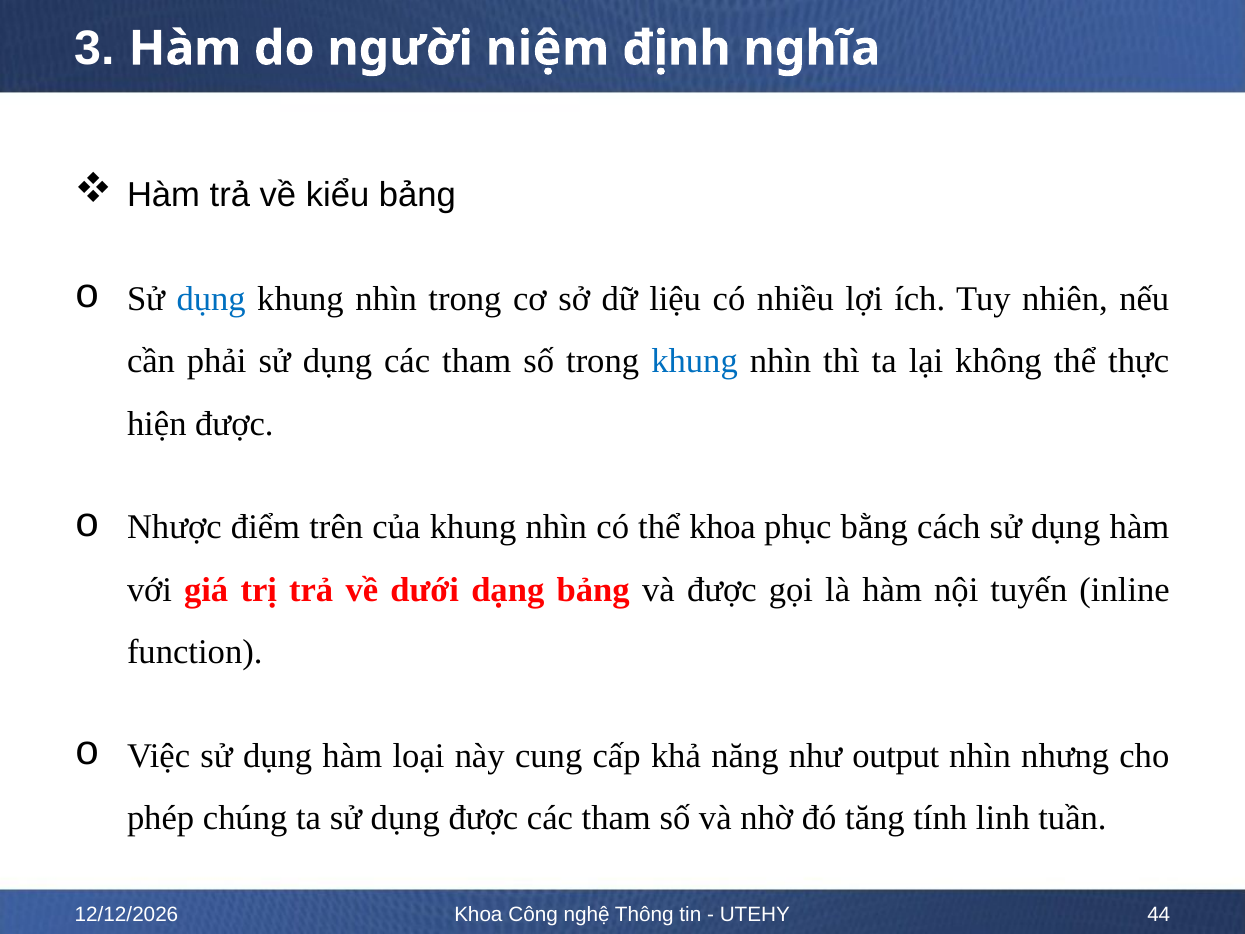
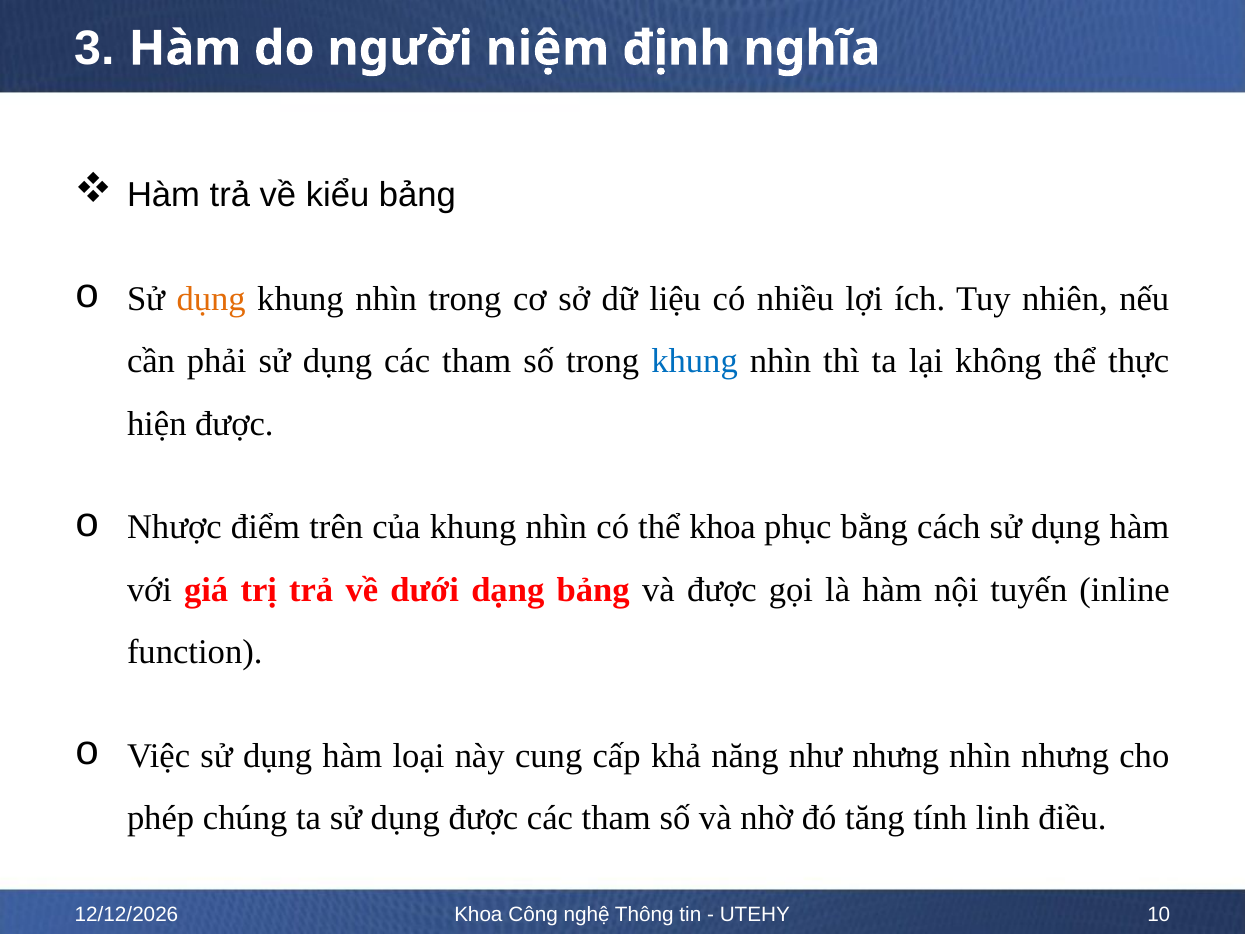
dụng colour: blue -> orange (211, 299)
như output: output -> nhưng (896, 756)
tuần: tuần -> điều (1073, 818)
44: 44 -> 10 (1159, 914)
